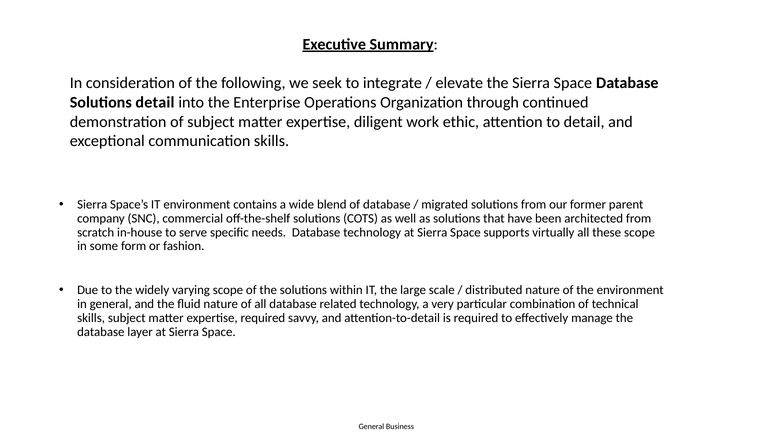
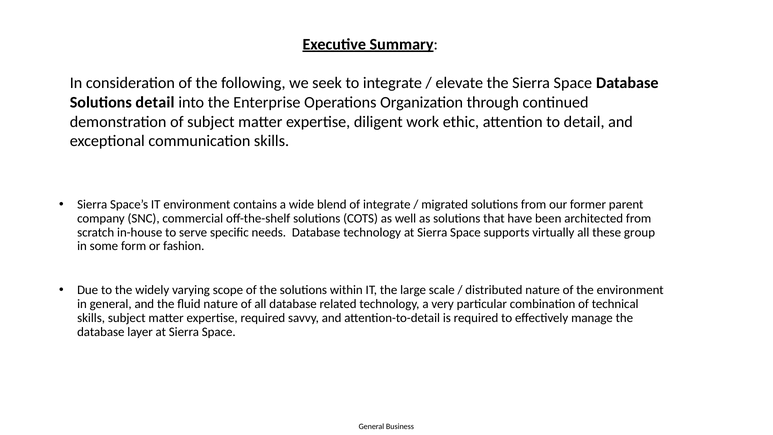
of database: database -> integrate (387, 204)
these scope: scope -> group (640, 232)
